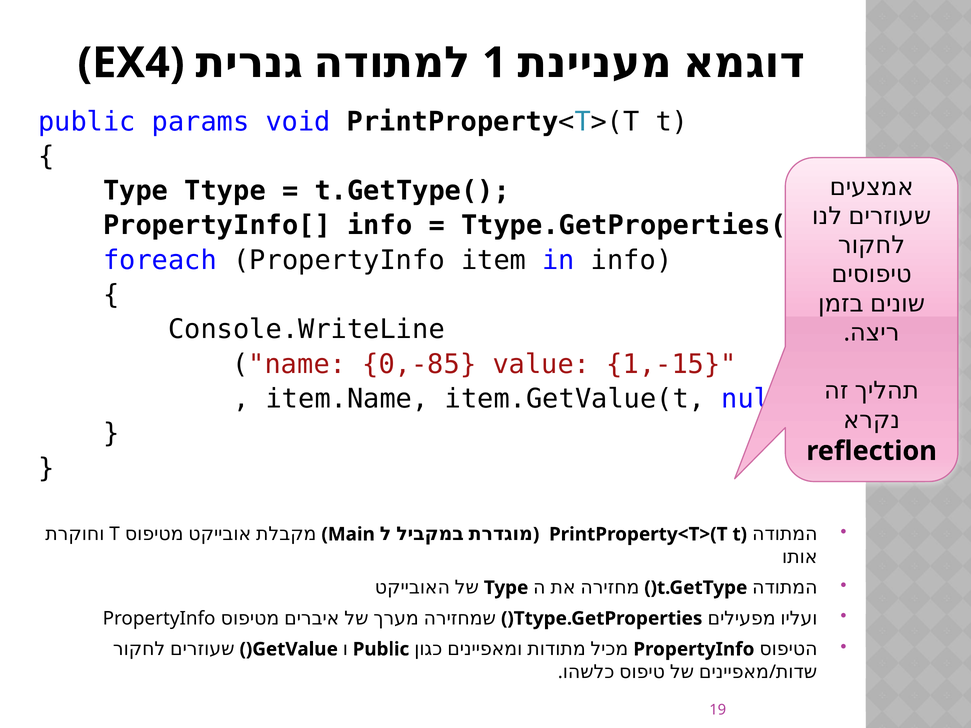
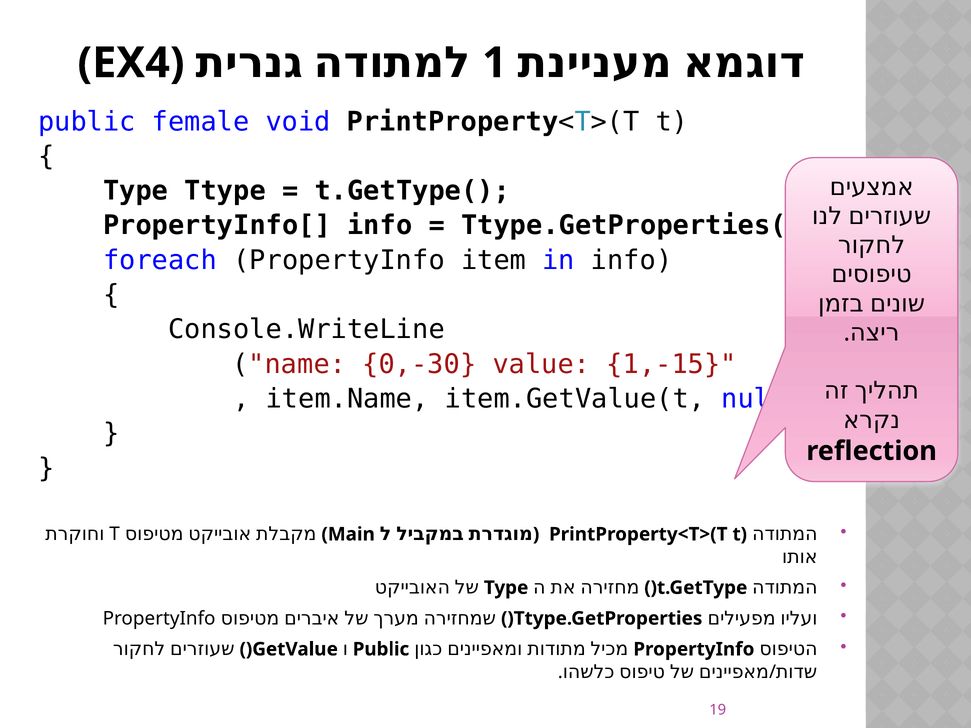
params: params -> female (201, 122)
0,-85: 0,-85 -> 0,-30 (419, 364)
